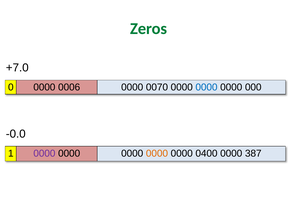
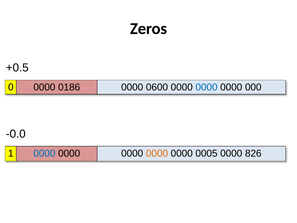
Zeros colour: green -> black (149, 29)
+7.0: +7.0 -> +0.5 (17, 68)
0006: 0006 -> 0186 (69, 87)
0070: 0070 -> 0600 (157, 87)
0000 colour: purple -> blue (44, 153)
0400: 0400 -> 0005 (206, 153)
387: 387 -> 826 (253, 153)
